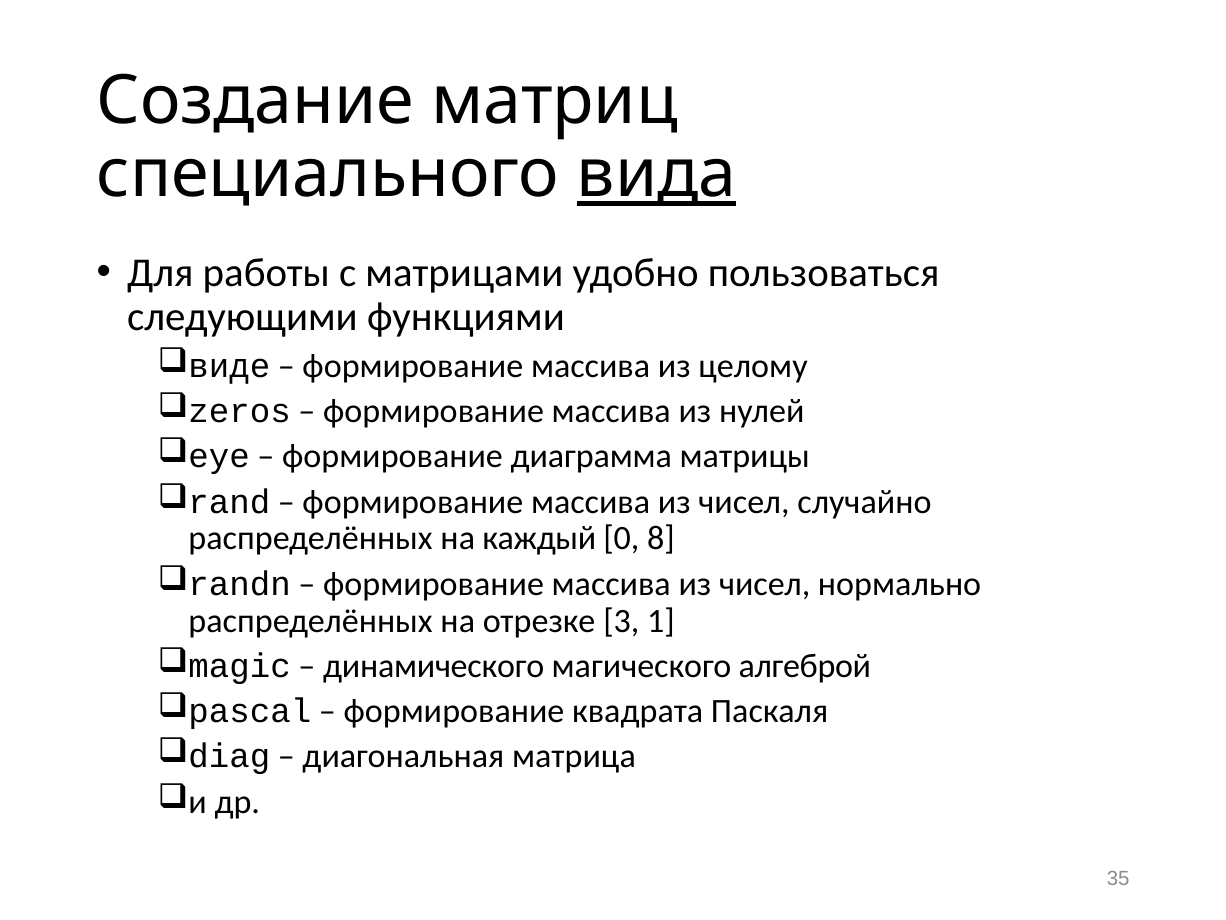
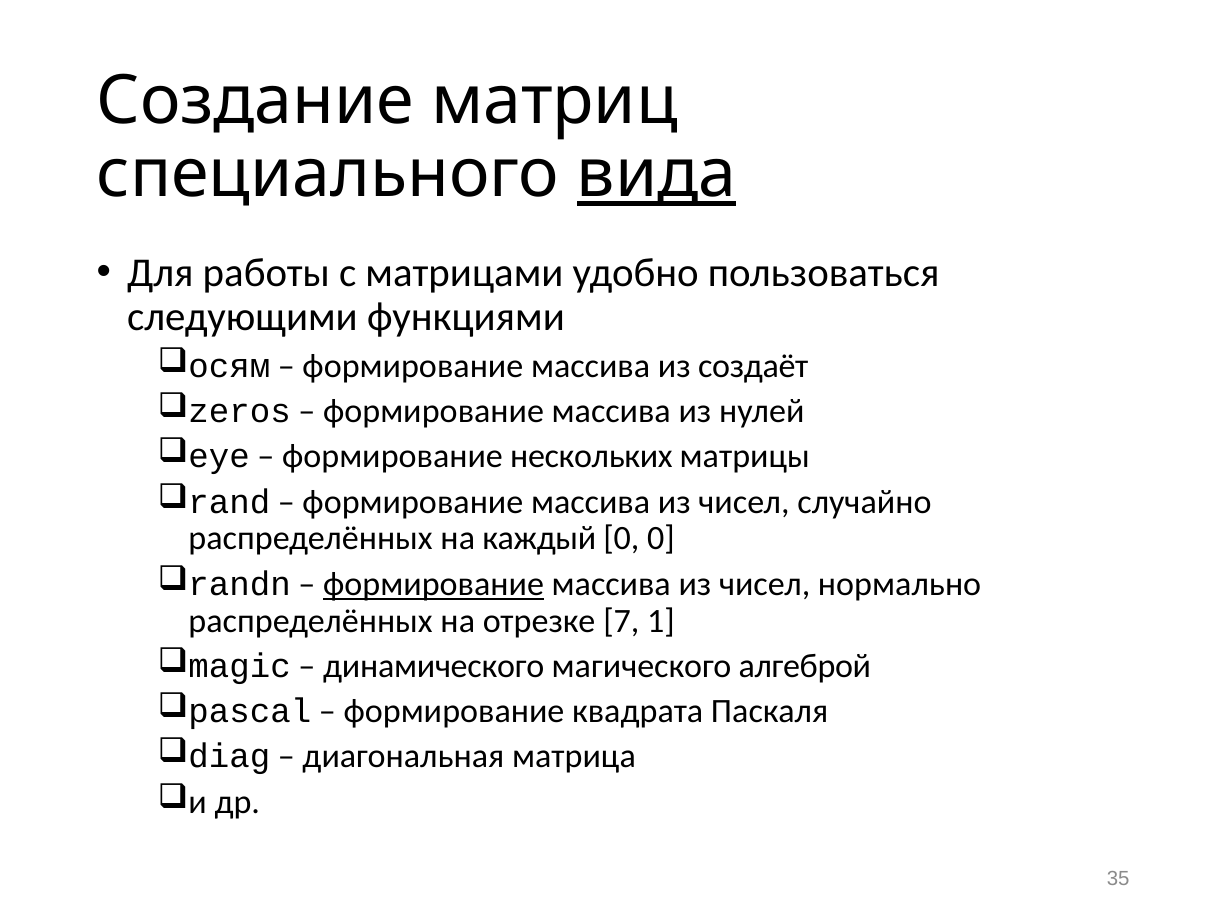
виде: виде -> осям (229, 366)
целому: целому -> создаёт (753, 366)
диаграмма: диаграмма -> нескольких (591, 456)
0 8: 8 -> 0 (661, 538)
формирование underline: none -> present (434, 584)
3: 3 -> 7 (621, 620)
